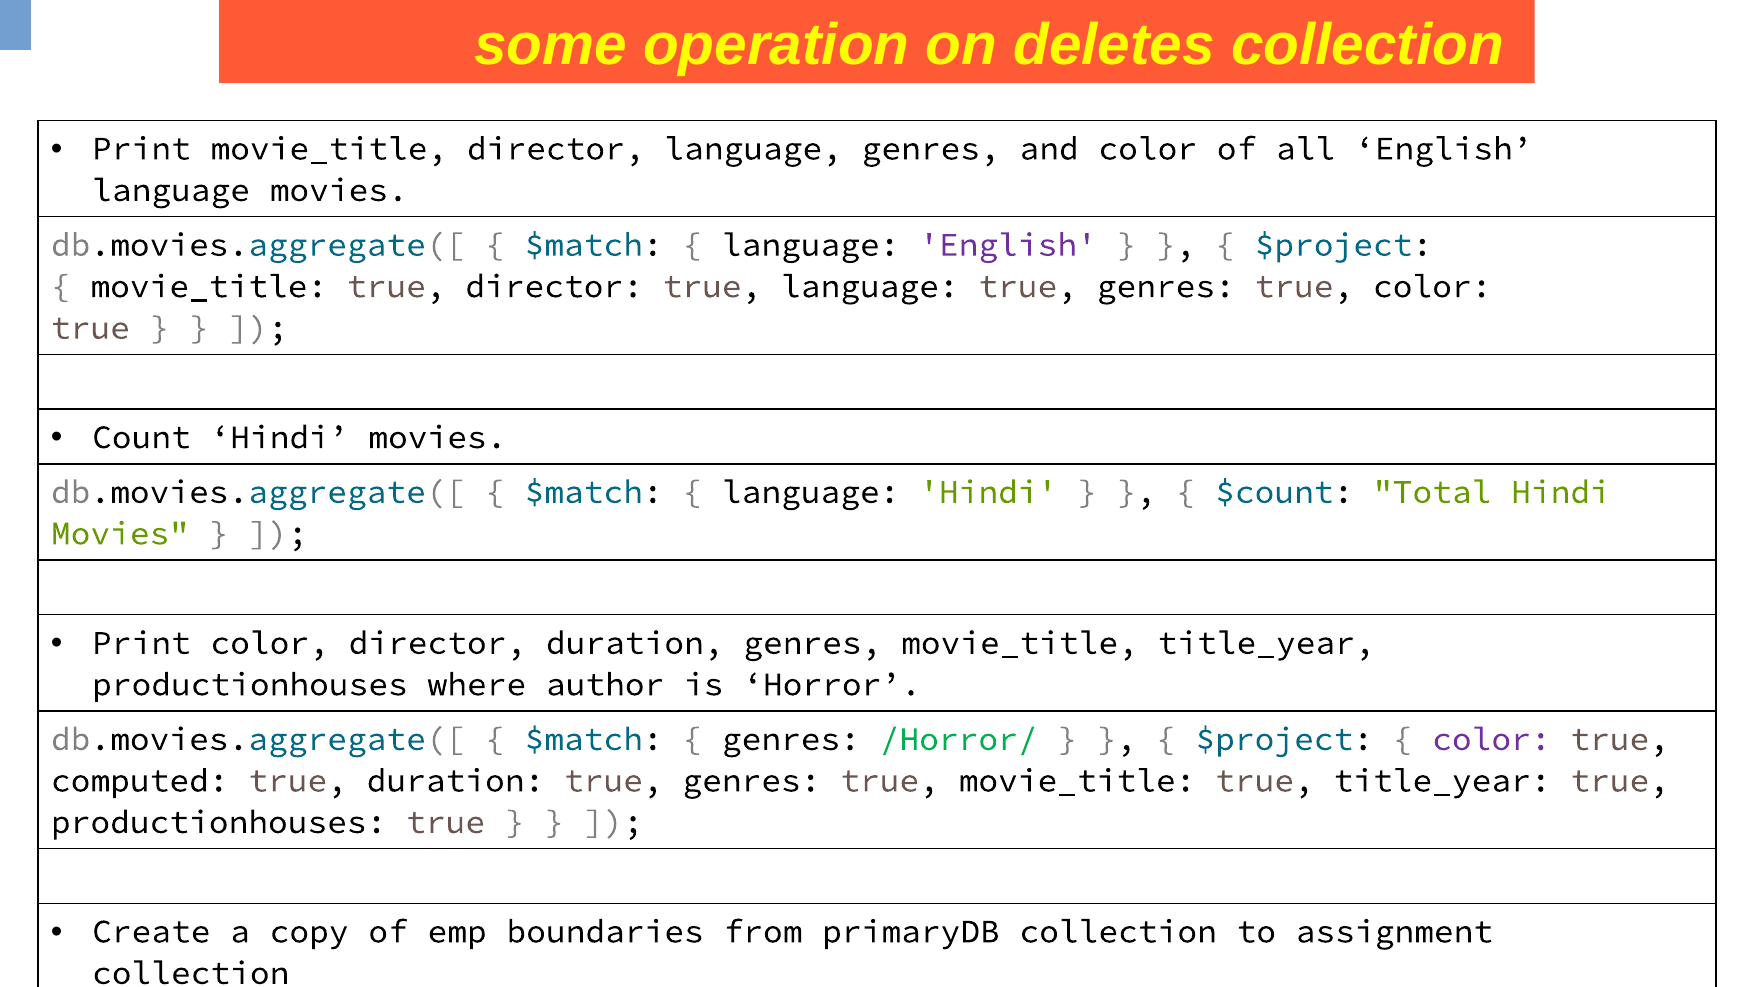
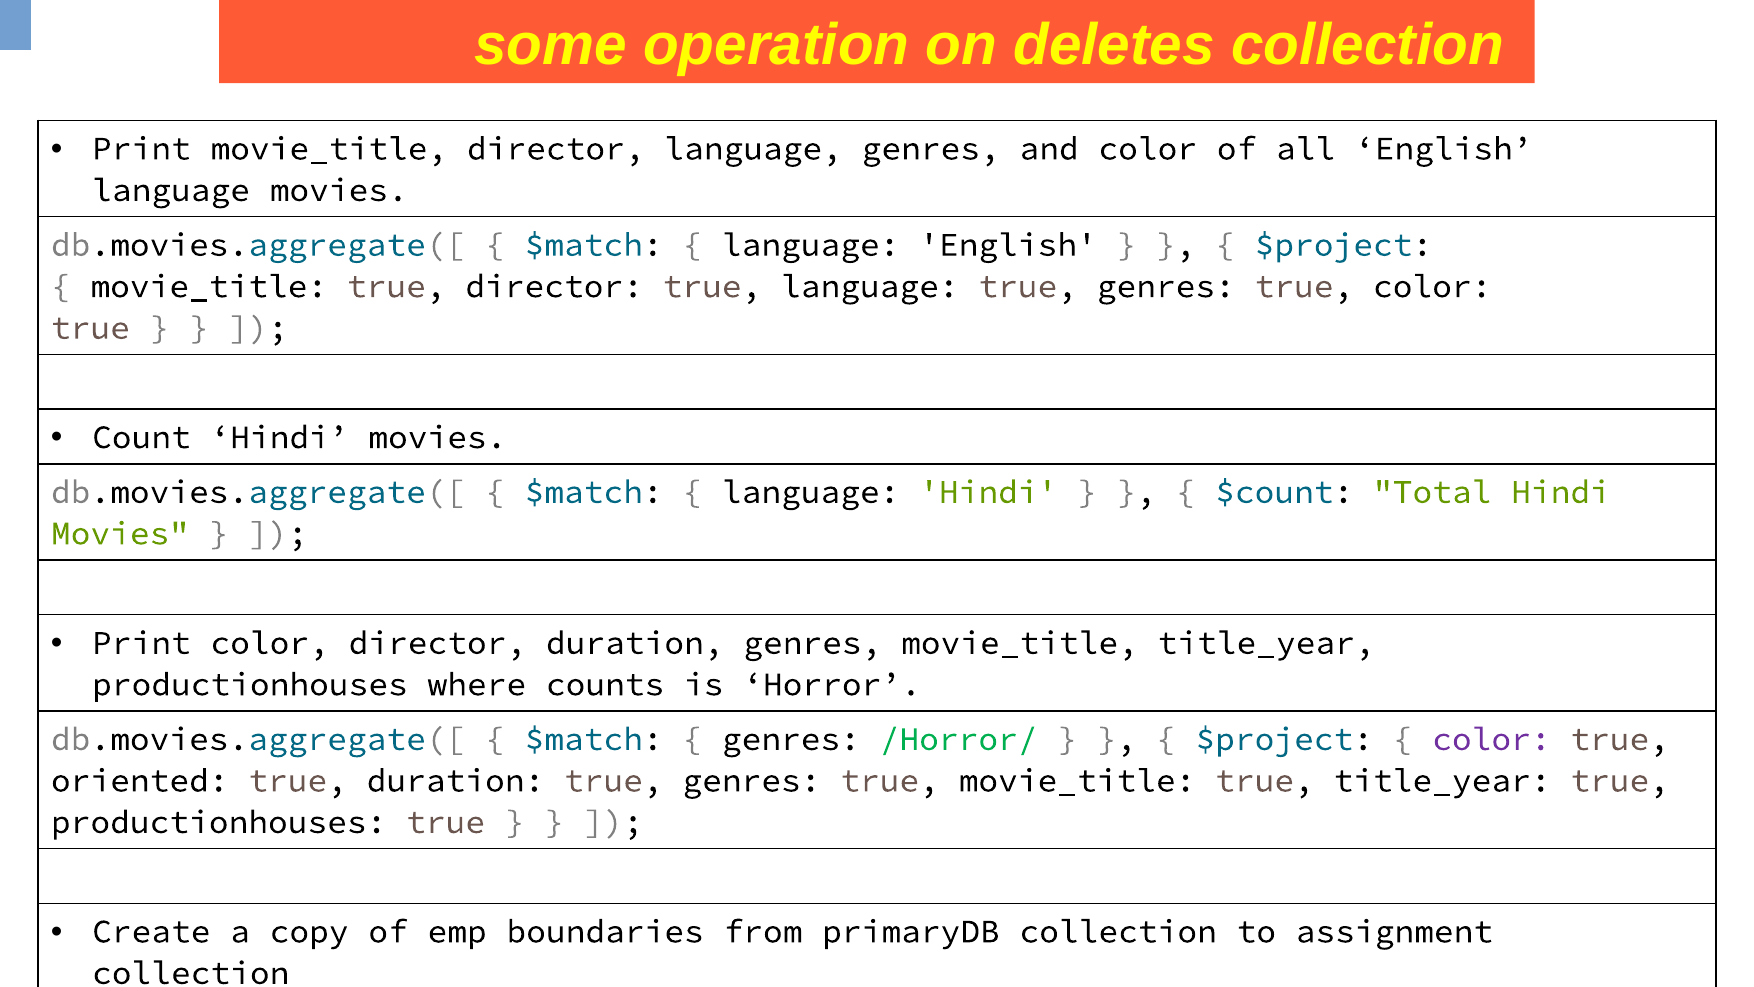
English colour: purple -> black (1008, 245)
author: author -> counts (605, 684)
computed: computed -> oriented (140, 780)
